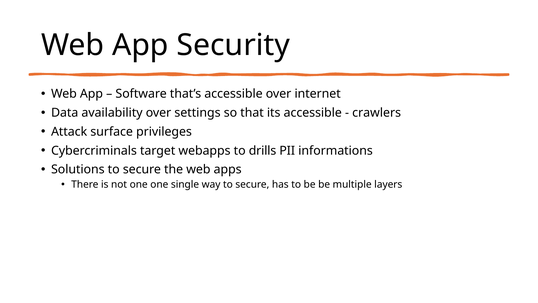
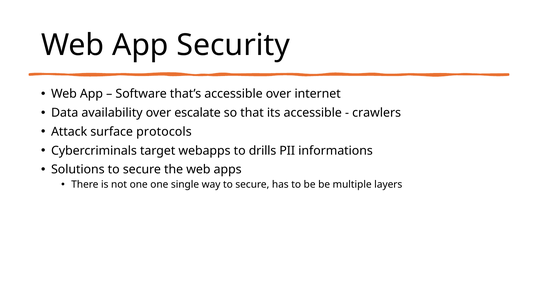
settings: settings -> escalate (198, 113)
privileges: privileges -> protocols (164, 132)
